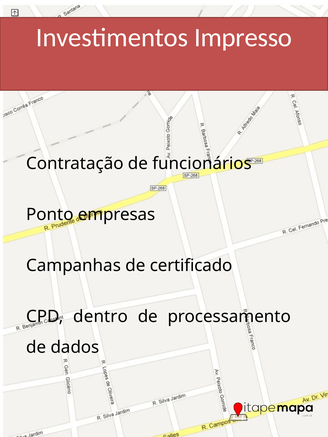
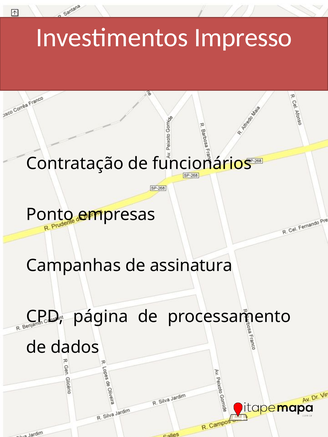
certificado: certificado -> assinatura (191, 266)
dentro: dentro -> página (101, 317)
